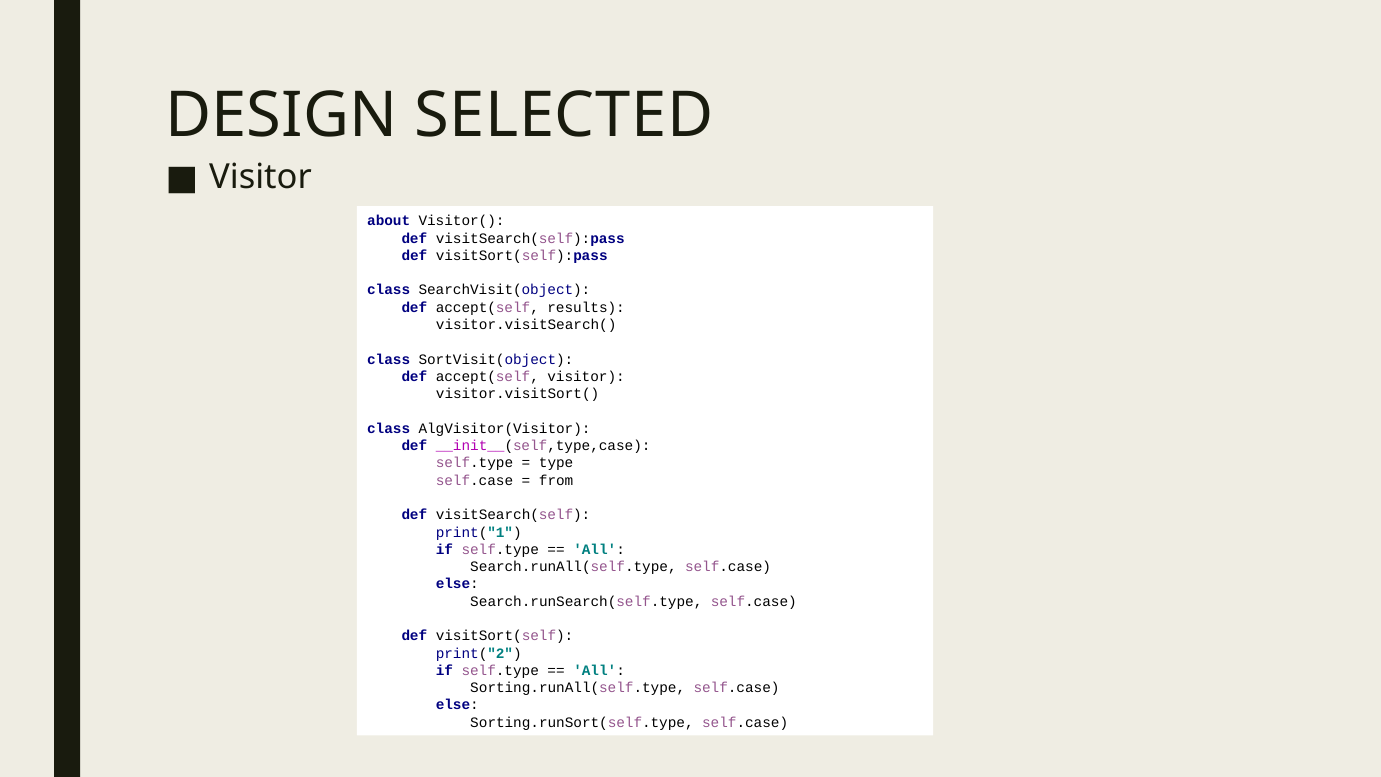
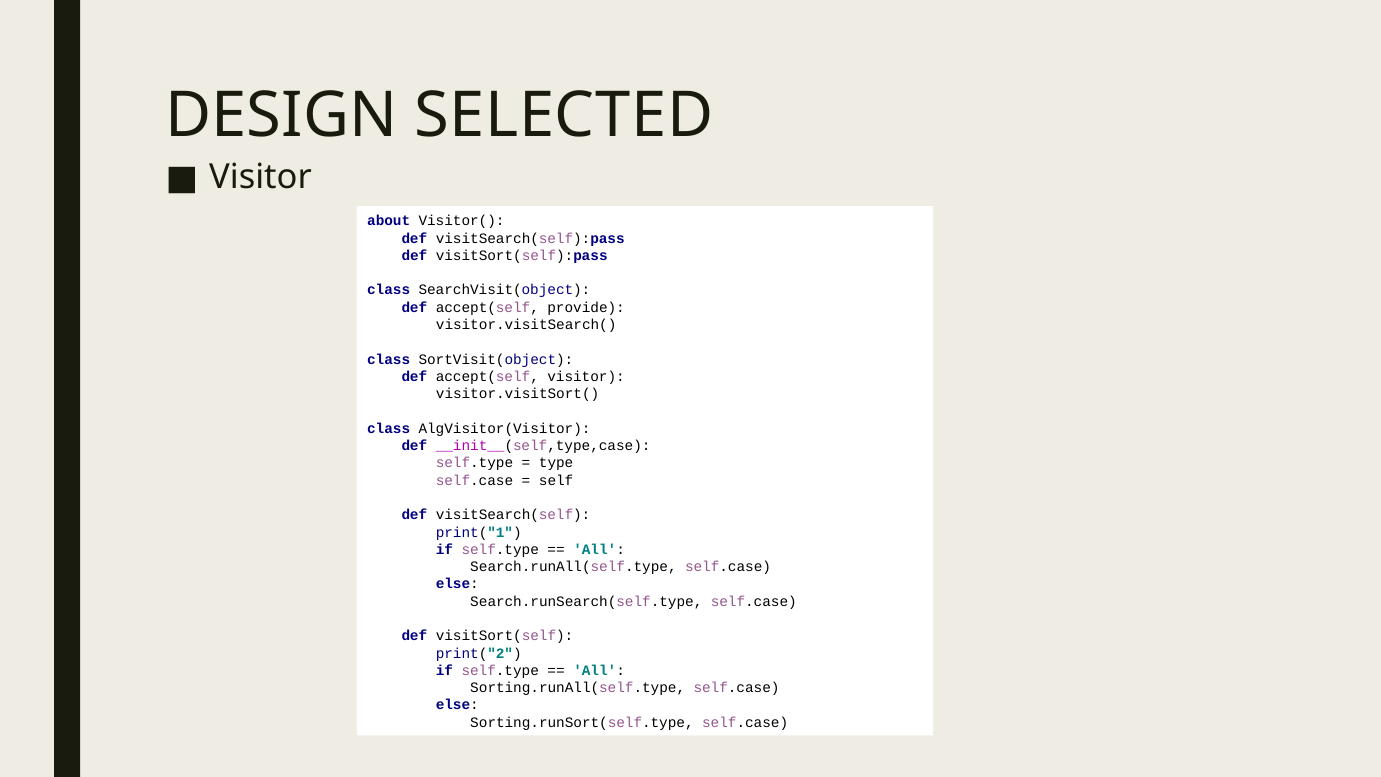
results: results -> provide (586, 307)
from: from -> self (556, 480)
